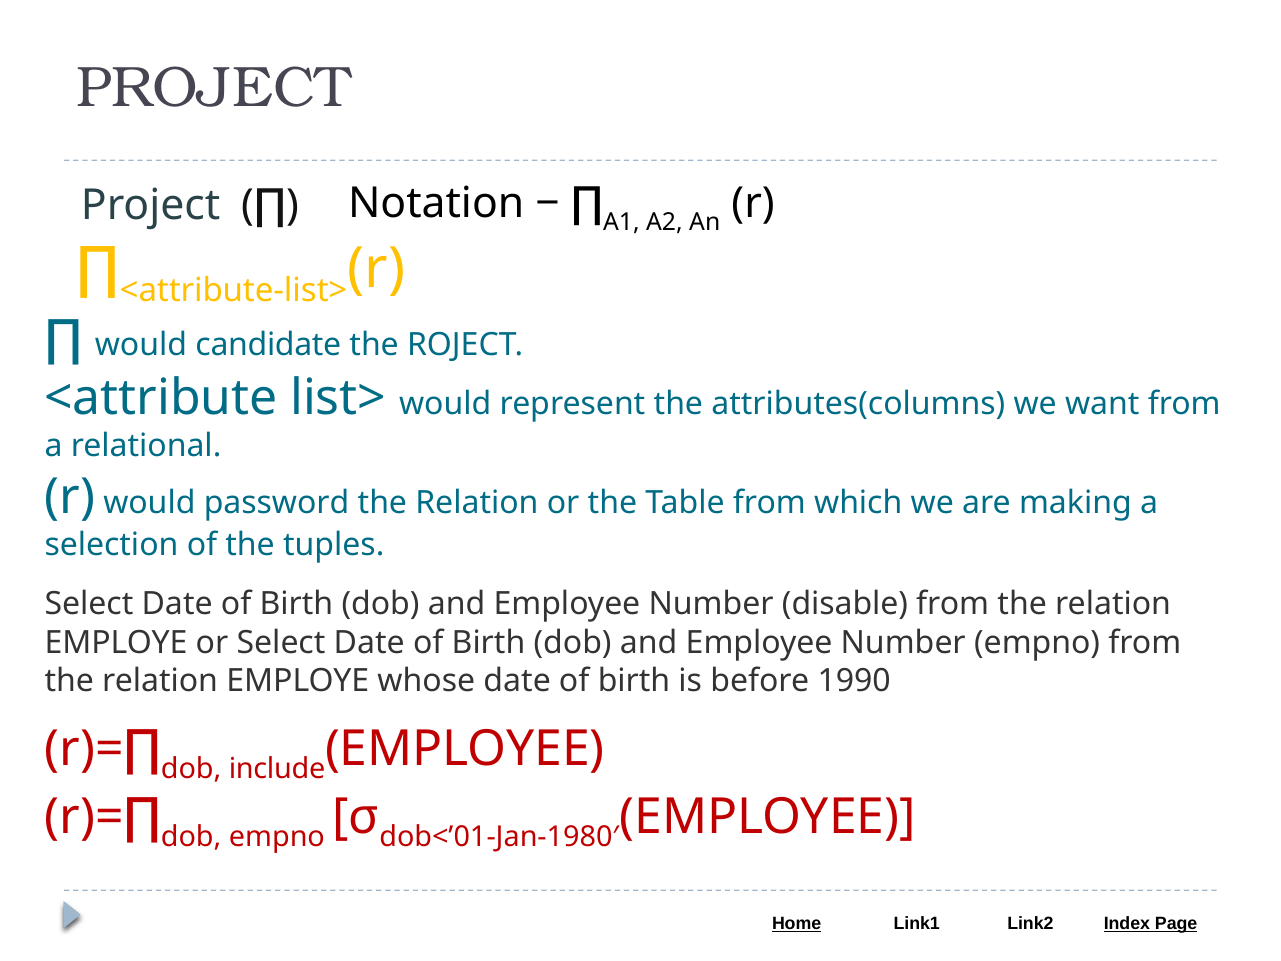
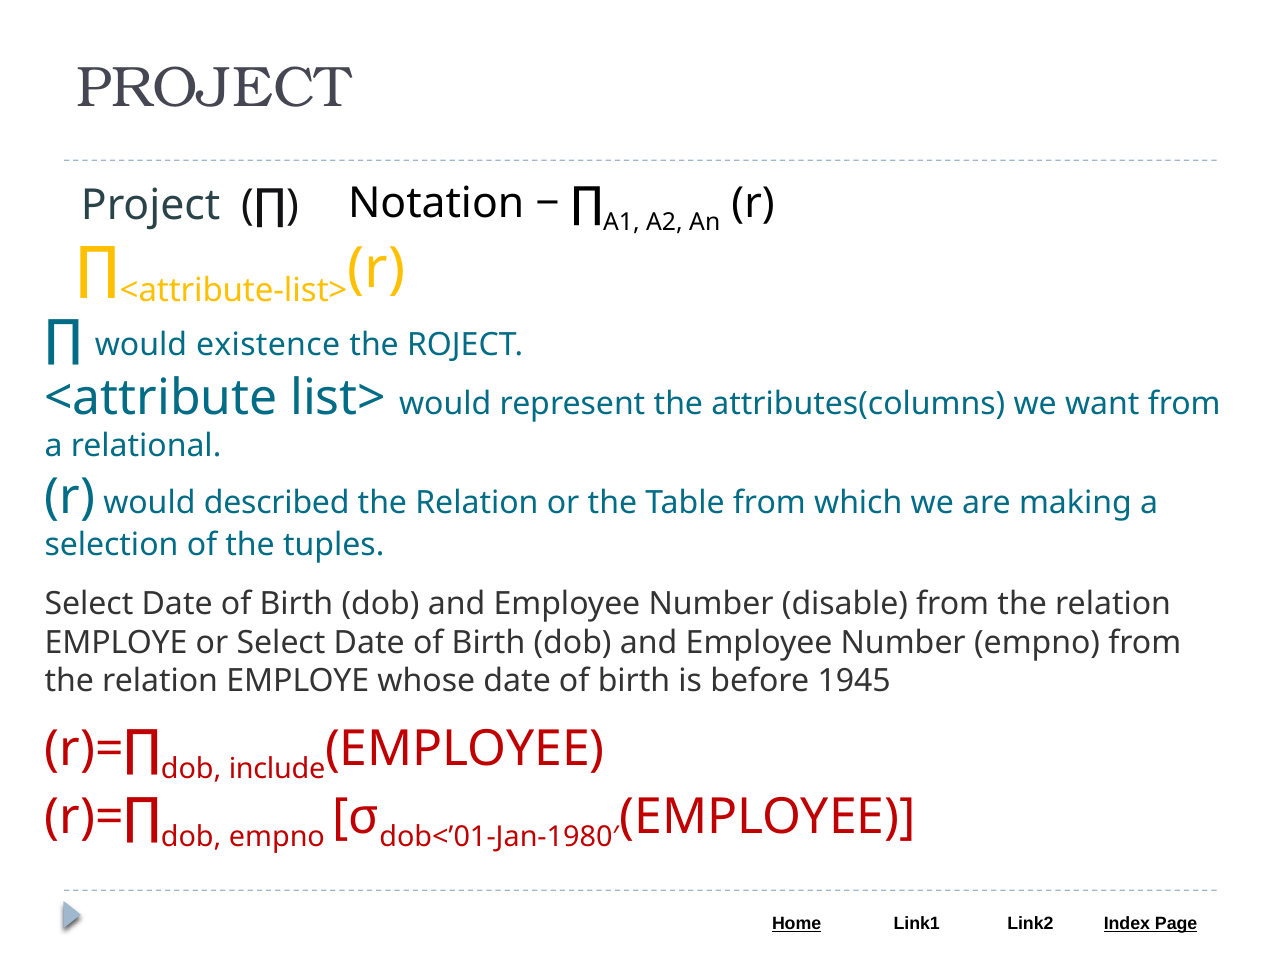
candidate: candidate -> existence (268, 344)
password: password -> described (277, 502)
1990: 1990 -> 1945 (854, 681)
